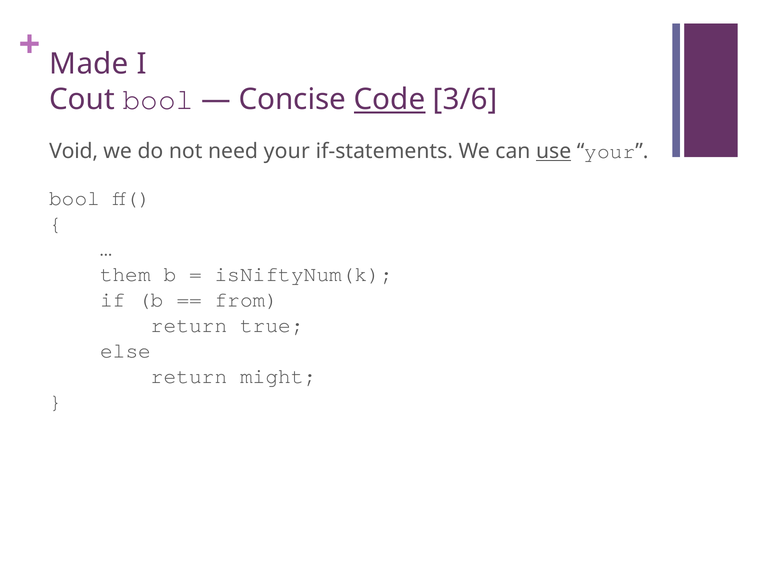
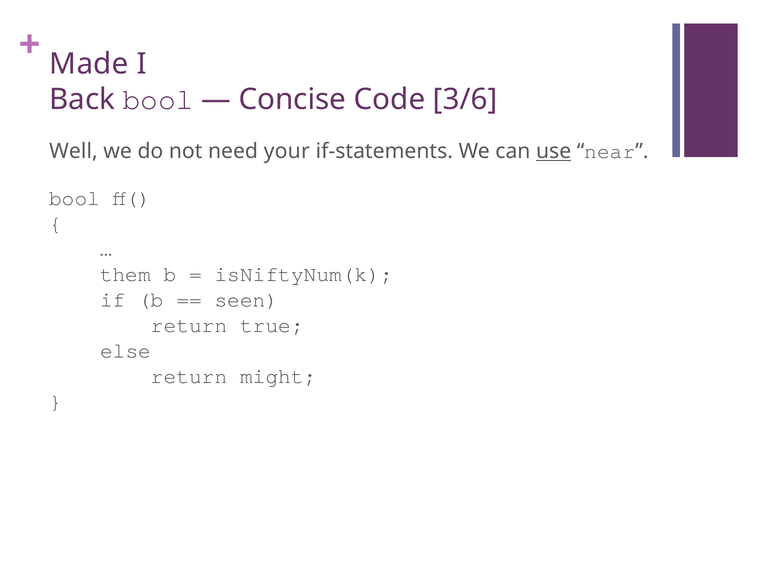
Cout: Cout -> Back (82, 100)
Code underline: present -> none (390, 100)
Void: Void -> Well (73, 151)
your: your -> near (610, 151)
from: from -> seen (246, 300)
